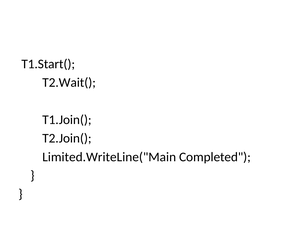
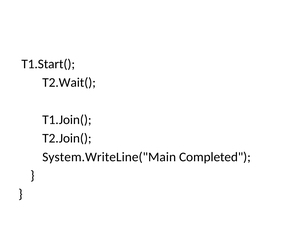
Limited.WriteLine("Main: Limited.WriteLine("Main -> System.WriteLine("Main (109, 157)
